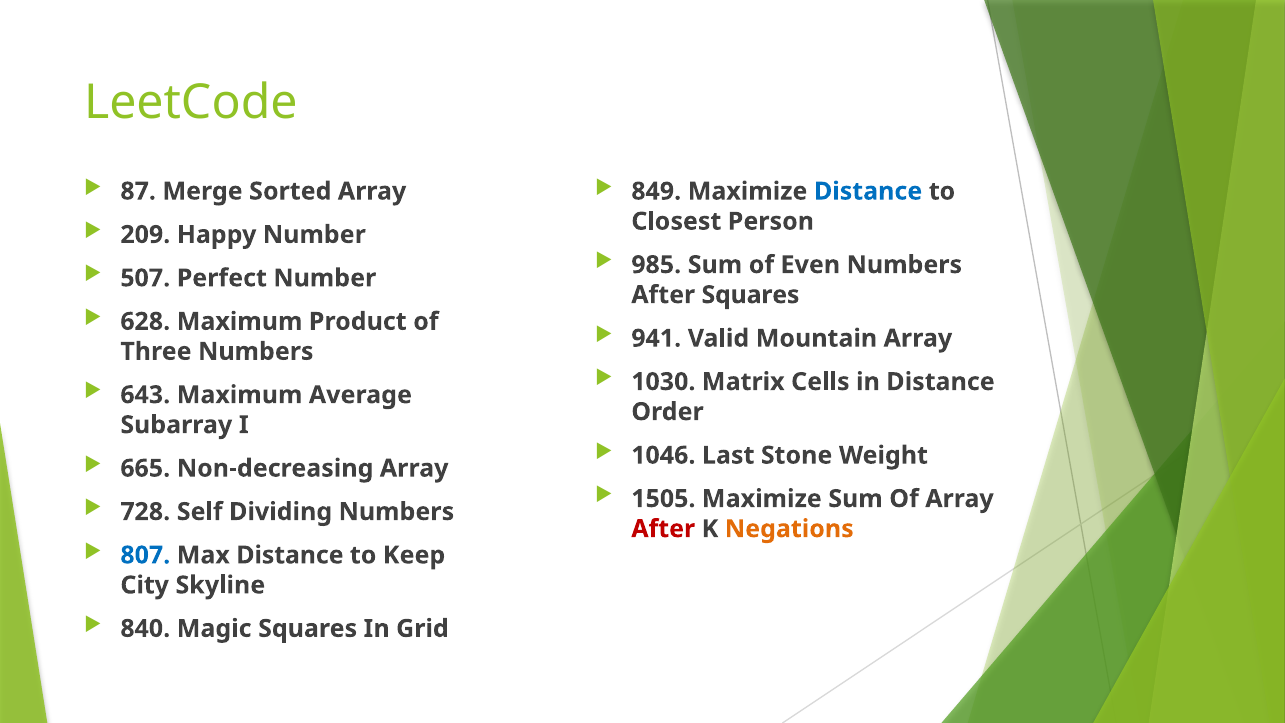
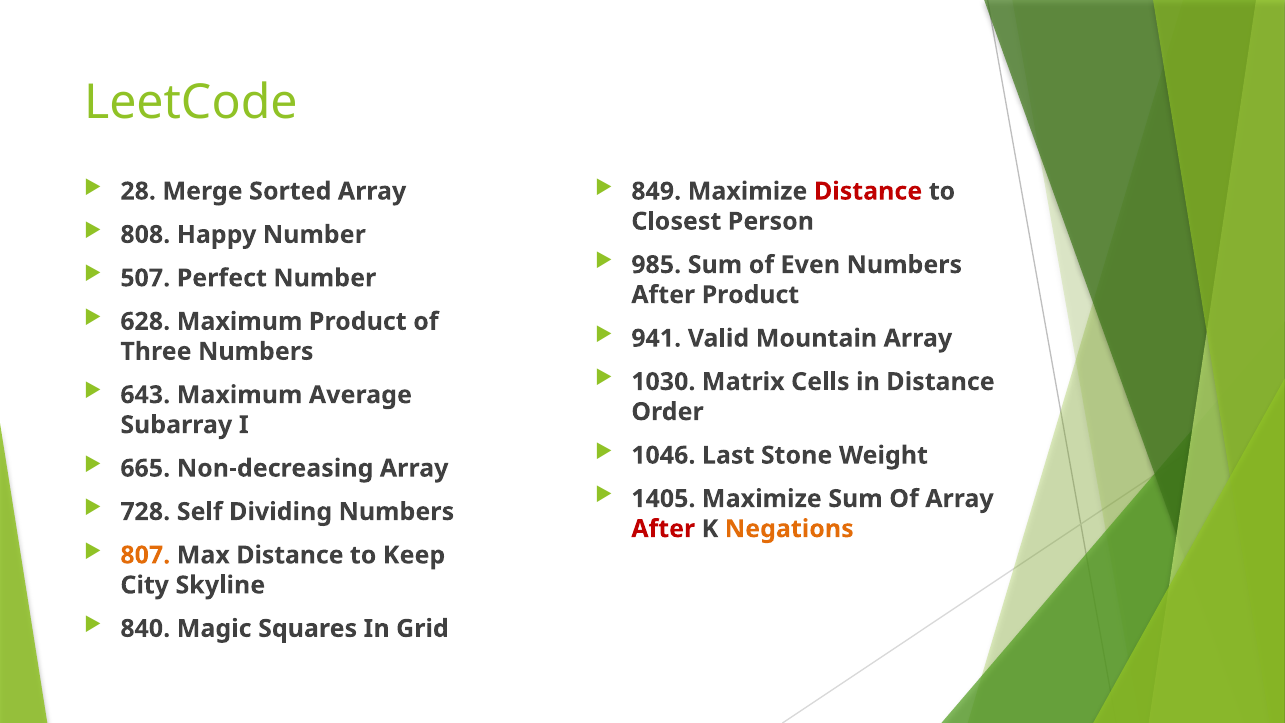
87: 87 -> 28 (138, 191)
Distance colour: blue -> red (868, 191)
209: 209 -> 808 (145, 235)
After Squares: Squares -> Product (750, 295)
1505: 1505 -> 1405 (663, 499)
807 colour: blue -> orange (145, 555)
